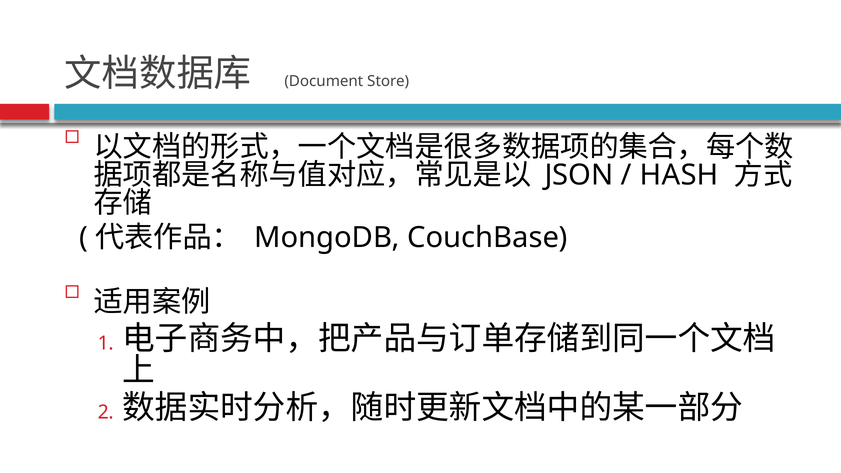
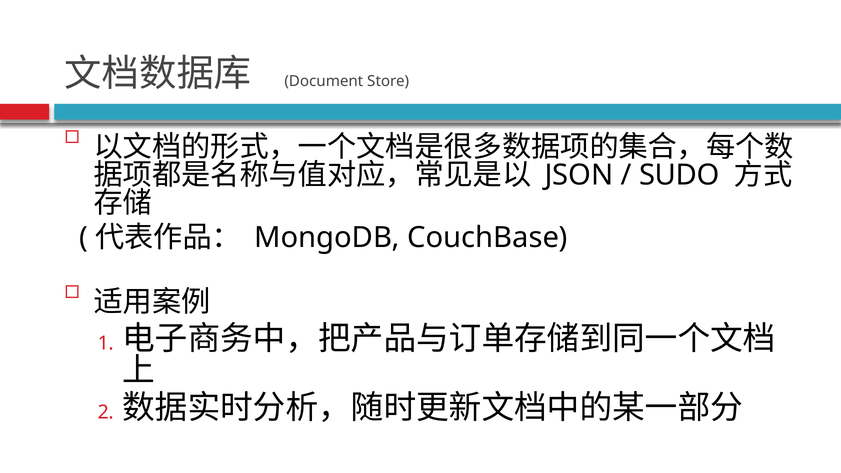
HASH: HASH -> SUDO (679, 175)
